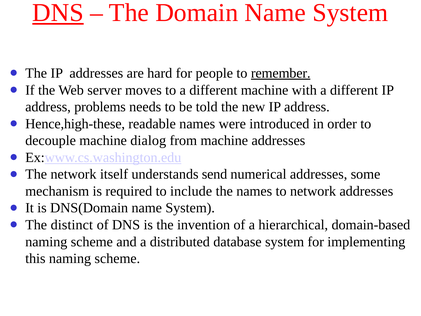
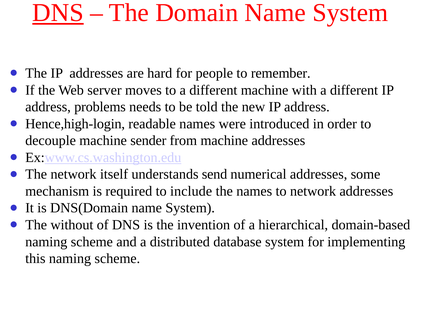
remember underline: present -> none (281, 73)
Hence,high-these: Hence,high-these -> Hence,high-login (75, 124)
dialog: dialog -> sender (148, 140)
distinct: distinct -> without (72, 225)
